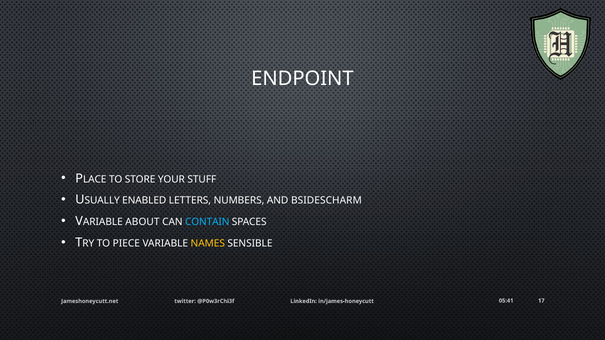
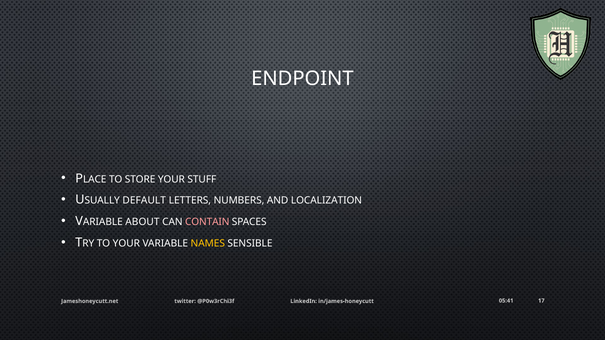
ENABLED: ENABLED -> DEFAULT (144, 201)
BSIDESCHARM: BSIDESCHARM -> LOCALIZATION (326, 201)
CONTAIN colour: light blue -> pink (207, 222)
TO PIECE: PIECE -> YOUR (126, 244)
